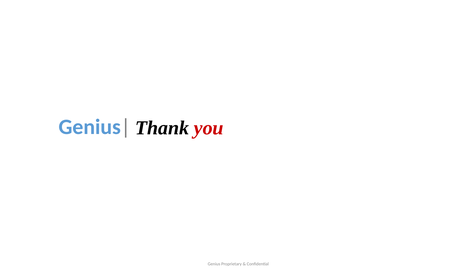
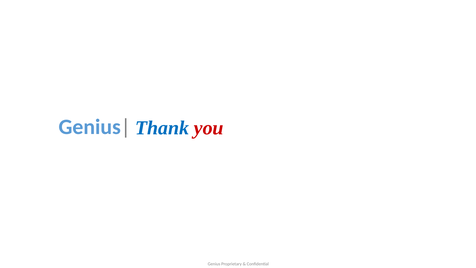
Thank colour: black -> blue (162, 128)
